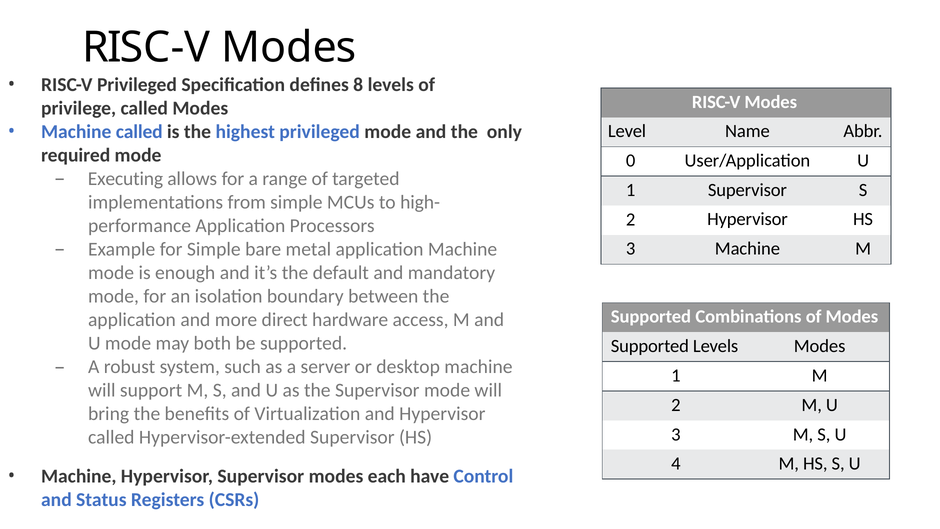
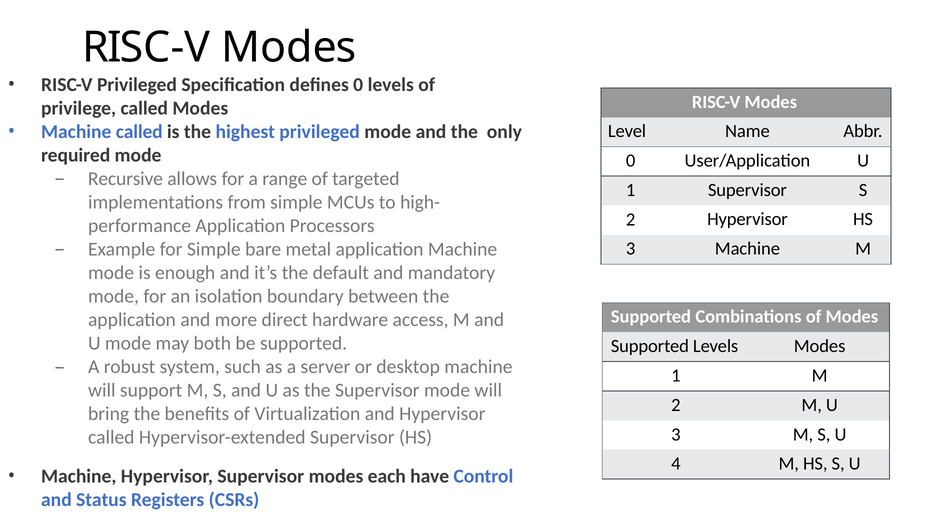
defines 8: 8 -> 0 (358, 85)
Executing: Executing -> Recursive (125, 179)
